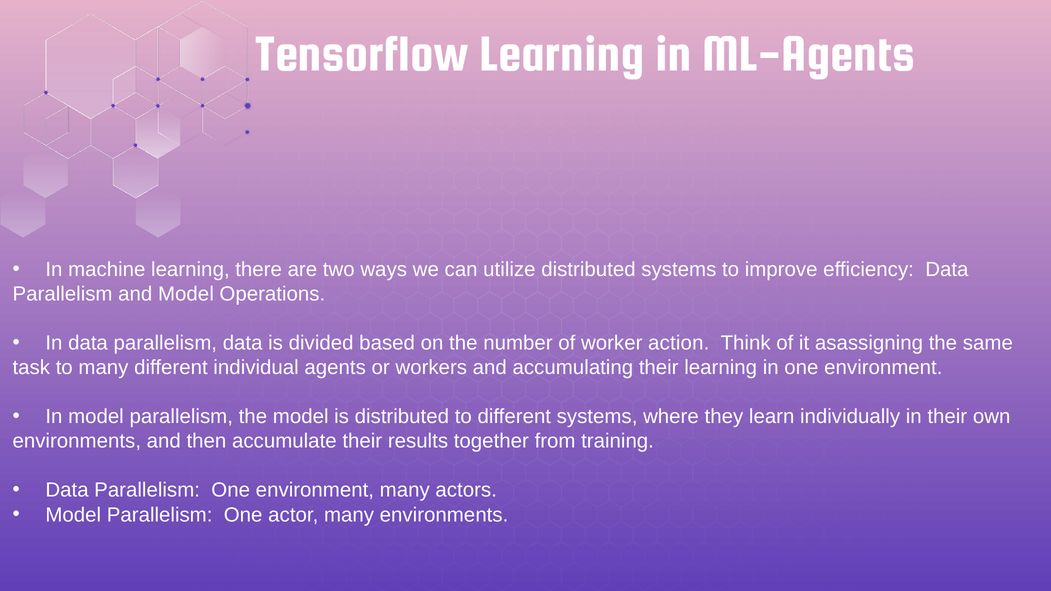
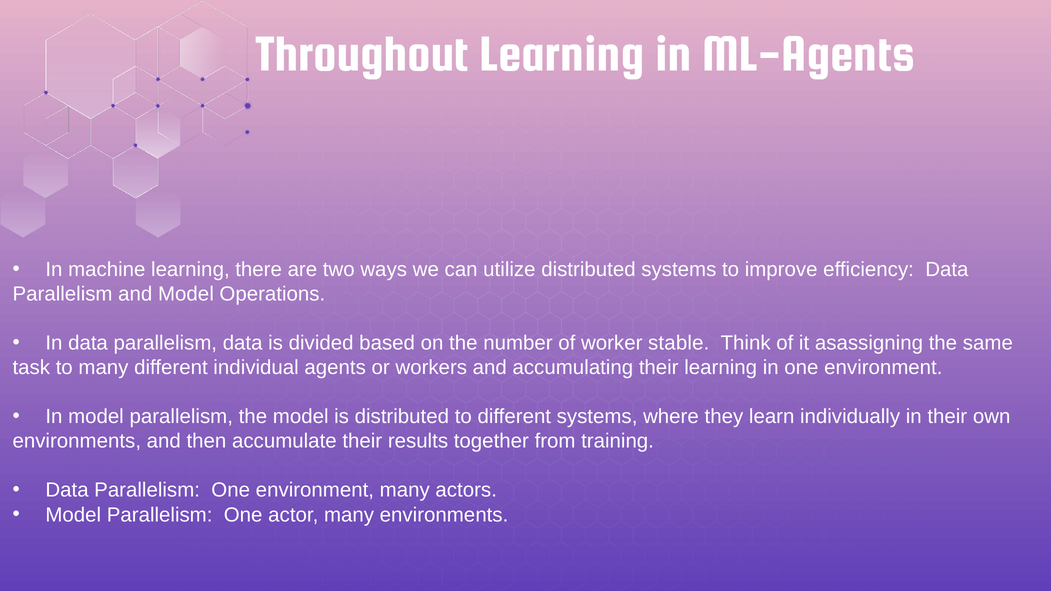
Tensorflow: Tensorflow -> Throughout (362, 54)
action: action -> stable (679, 343)
